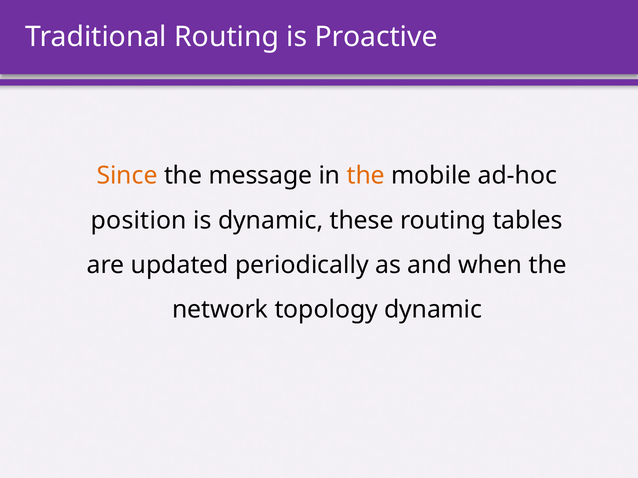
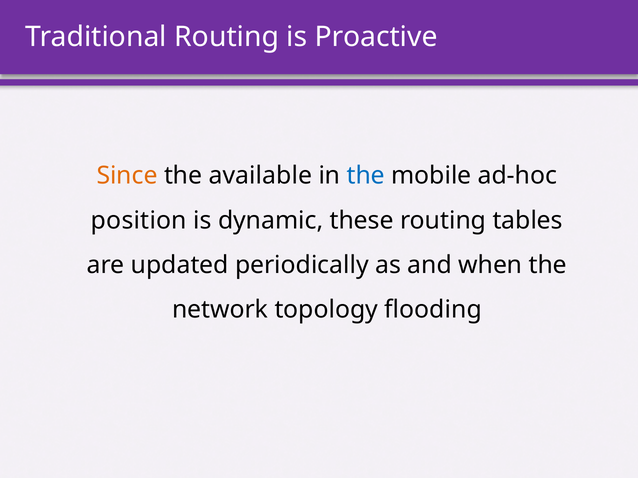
message: message -> available (260, 176)
the colour: orange -> blue (366, 176)
topology dynamic: dynamic -> flooding (433, 310)
